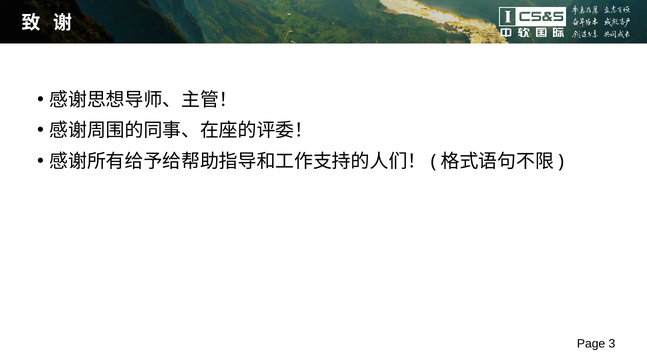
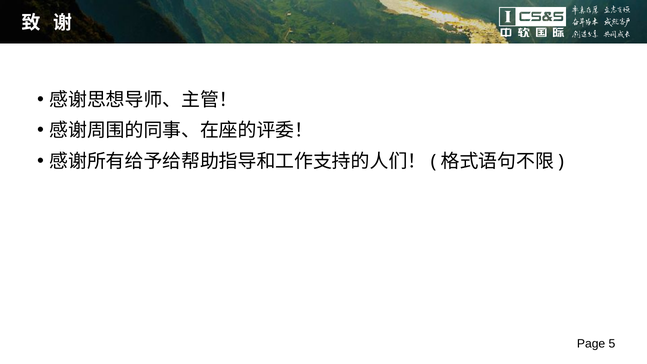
3: 3 -> 5 (612, 344)
